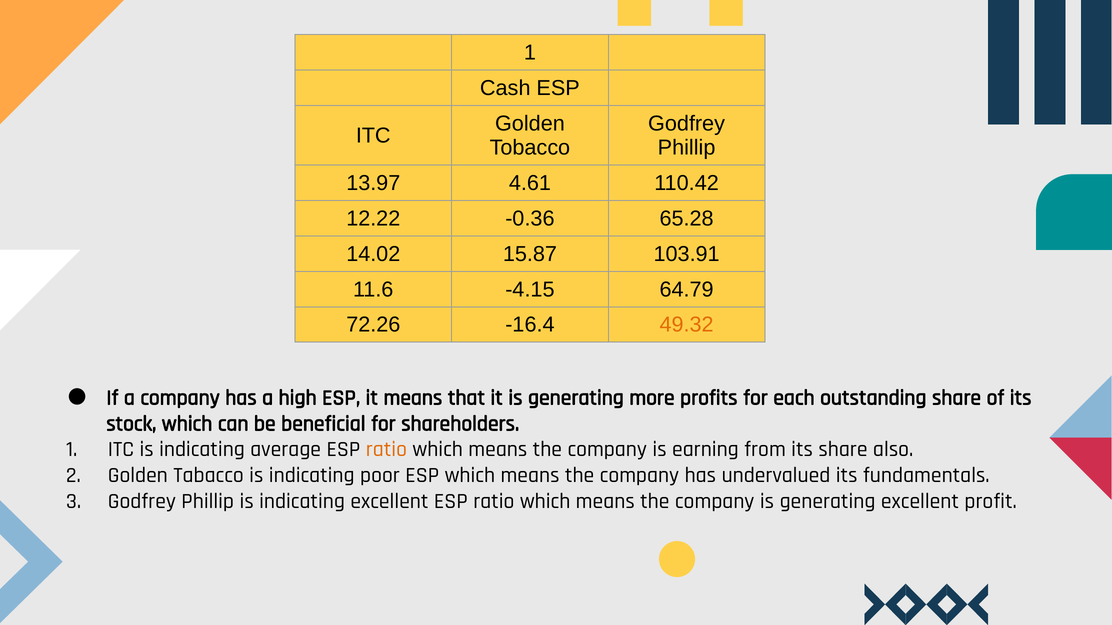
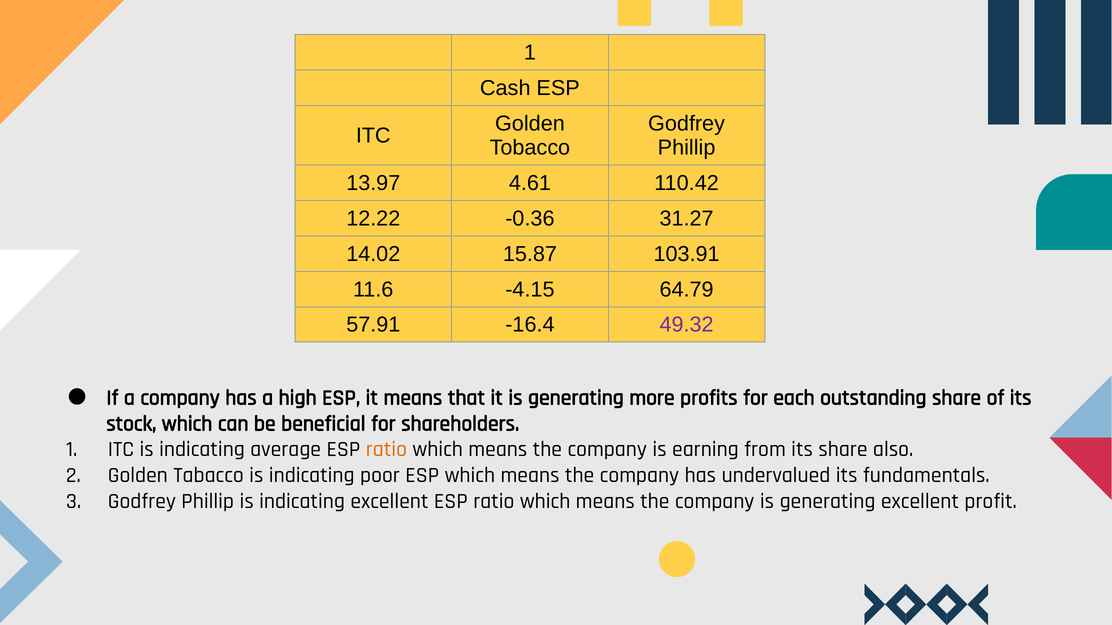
65.28: 65.28 -> 31.27 (687, 219)
72.26: 72.26 -> 57.91 (373, 325)
49.32 colour: orange -> purple (687, 325)
